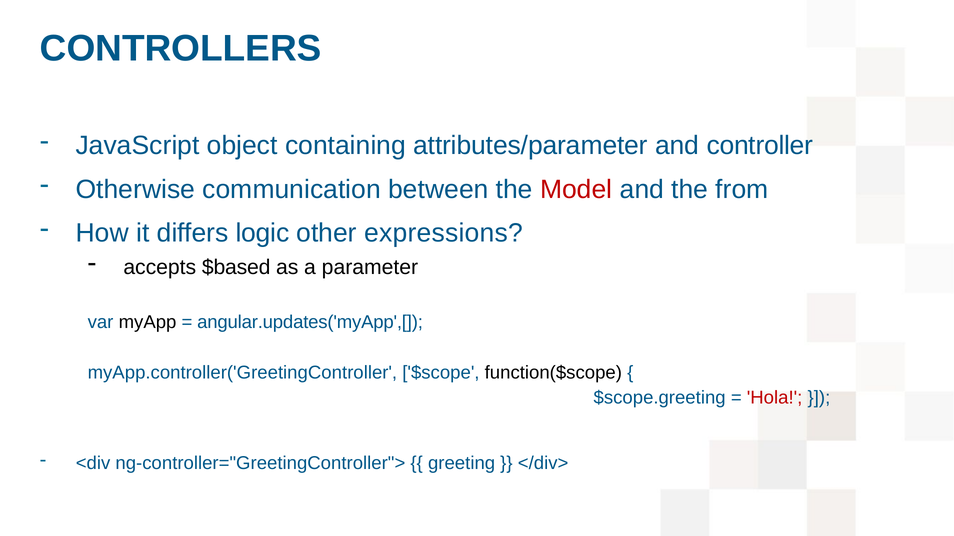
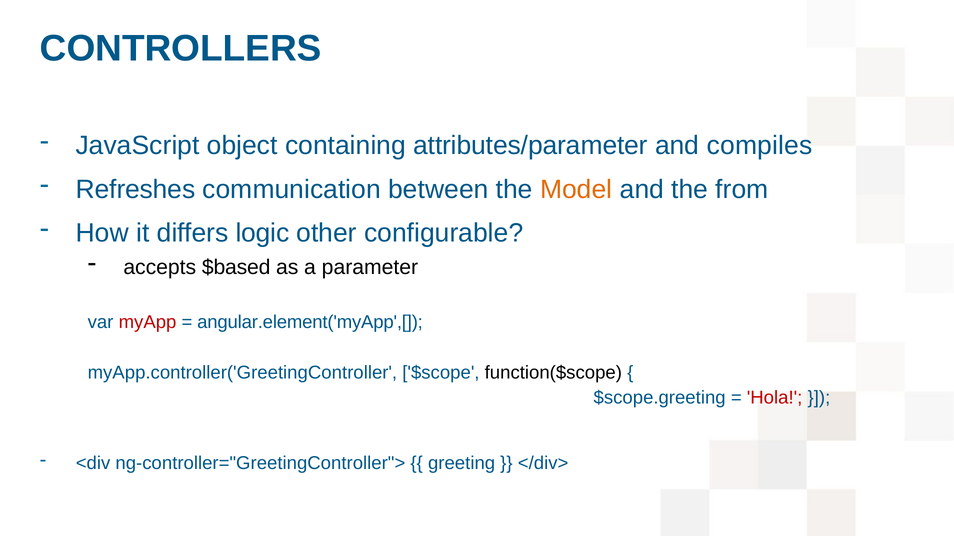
controller: controller -> compiles (760, 146)
Otherwise: Otherwise -> Refreshes (136, 190)
Model colour: red -> orange (576, 190)
expressions: expressions -> configurable (444, 233)
myApp colour: black -> red (148, 323)
angular.updates('myApp',[: angular.updates('myApp',[ -> angular.element('myApp',[ (310, 323)
